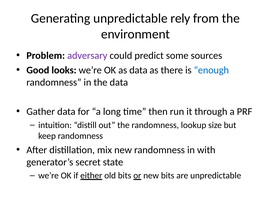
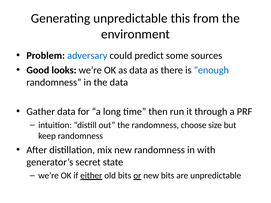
rely: rely -> this (180, 18)
adversary colour: purple -> blue (87, 56)
lookup: lookup -> choose (194, 125)
